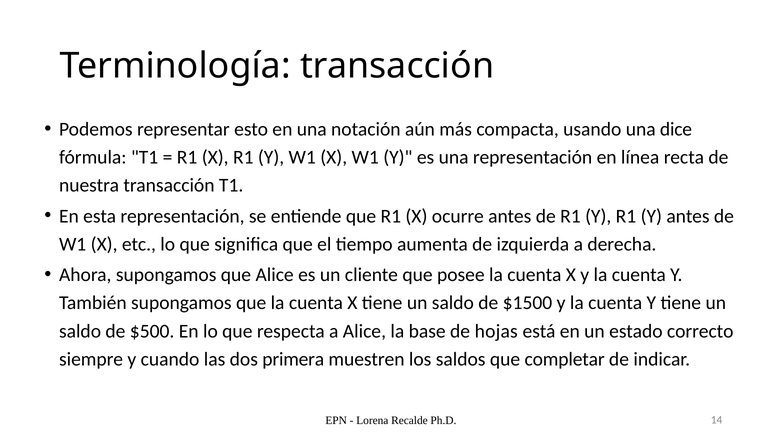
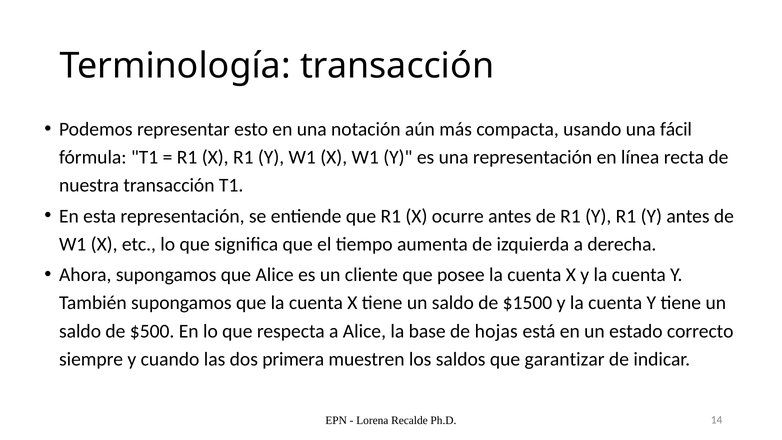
dice: dice -> fácil (676, 129)
completar: completar -> garantizar (565, 359)
